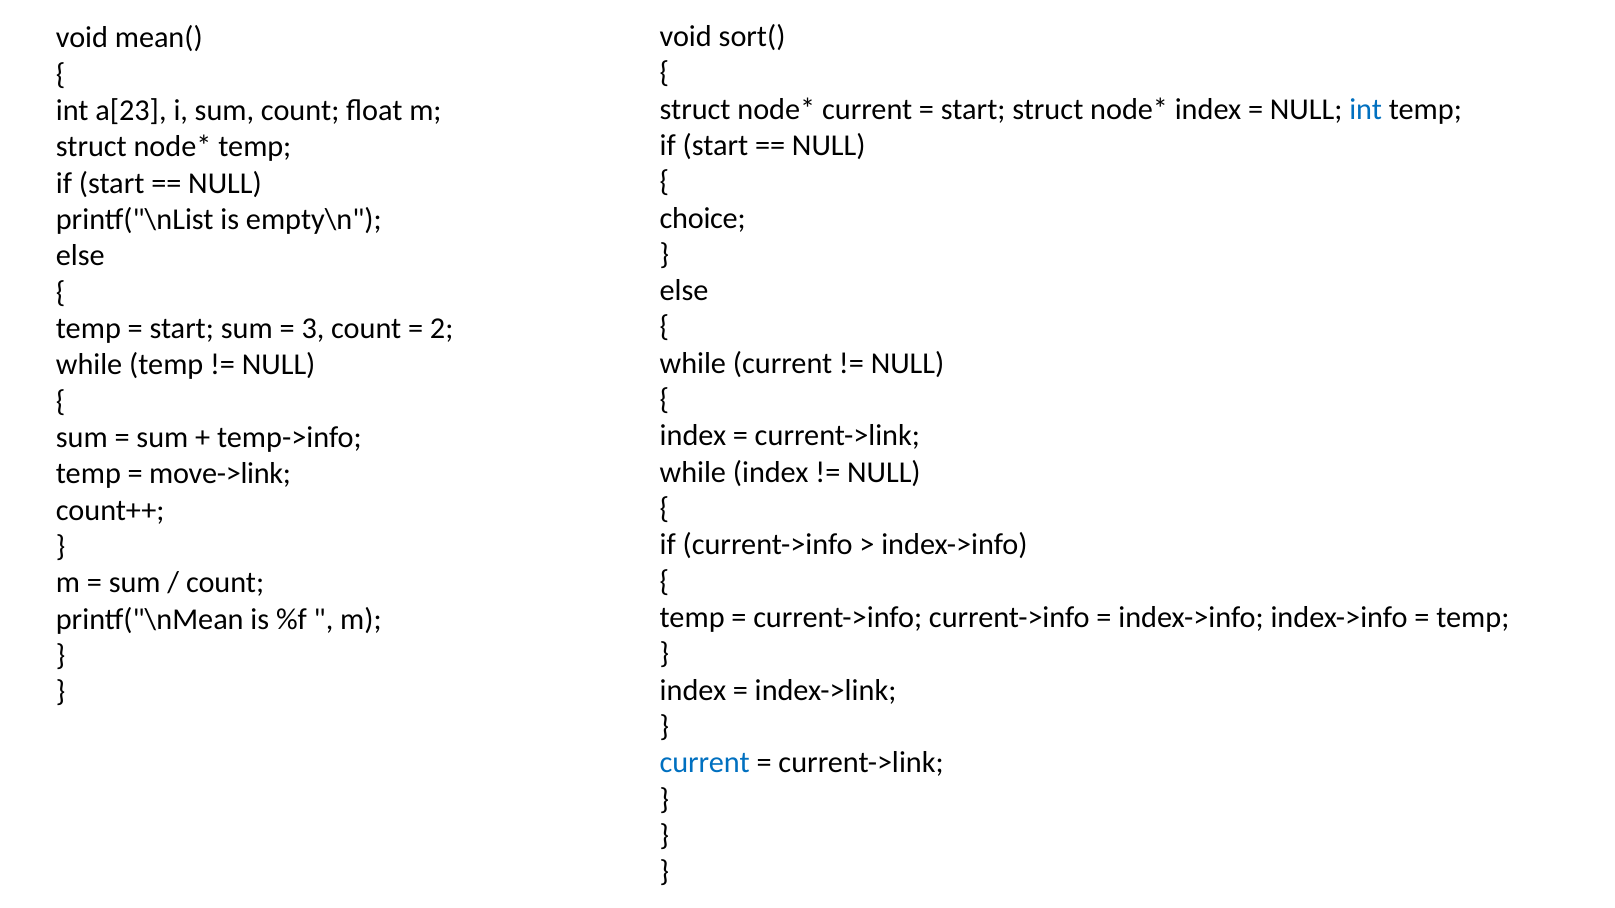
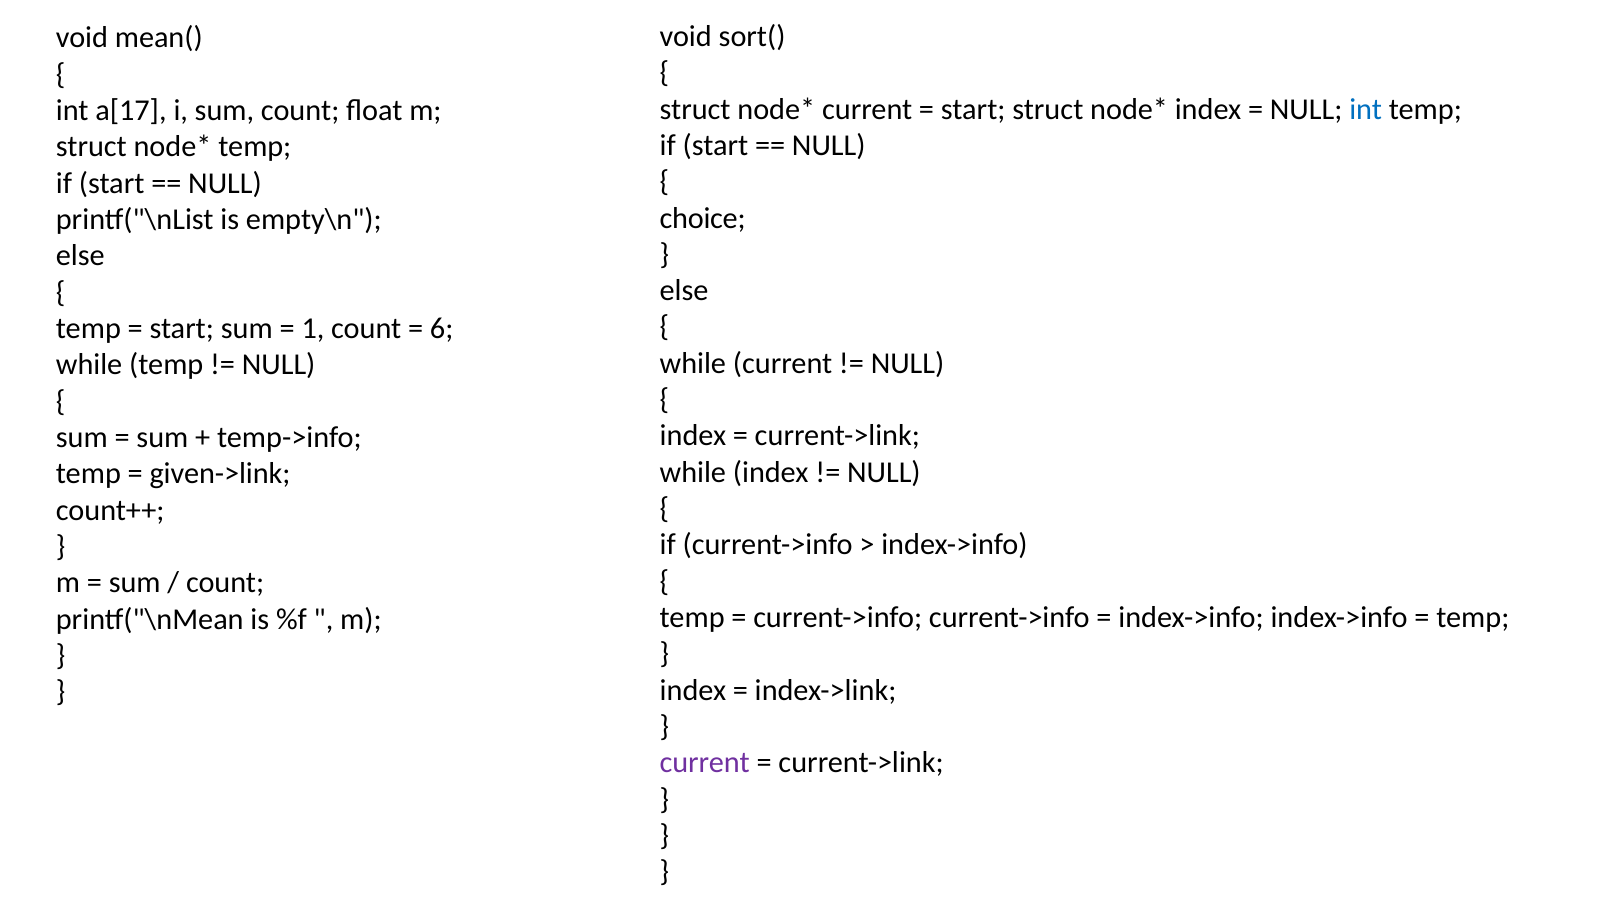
a[23: a[23 -> a[17 (131, 111)
3: 3 -> 1 (313, 329)
2: 2 -> 6 (442, 329)
move->link: move->link -> given->link (220, 474)
current colour: blue -> purple (705, 763)
